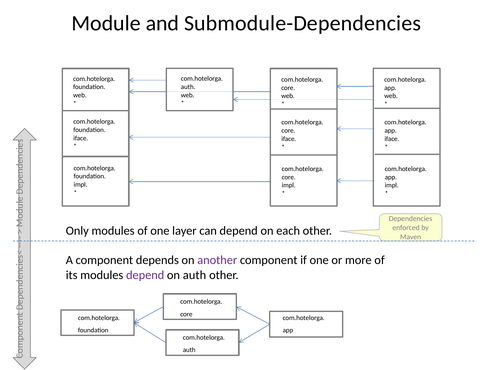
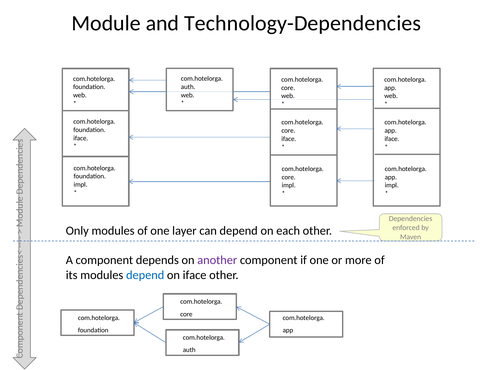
Submodule-Dependencies: Submodule-Dependencies -> Technology-Dependencies (303, 23)
depend colour: purple -> blue (145, 275)
on auth: auth -> iface (195, 275)
